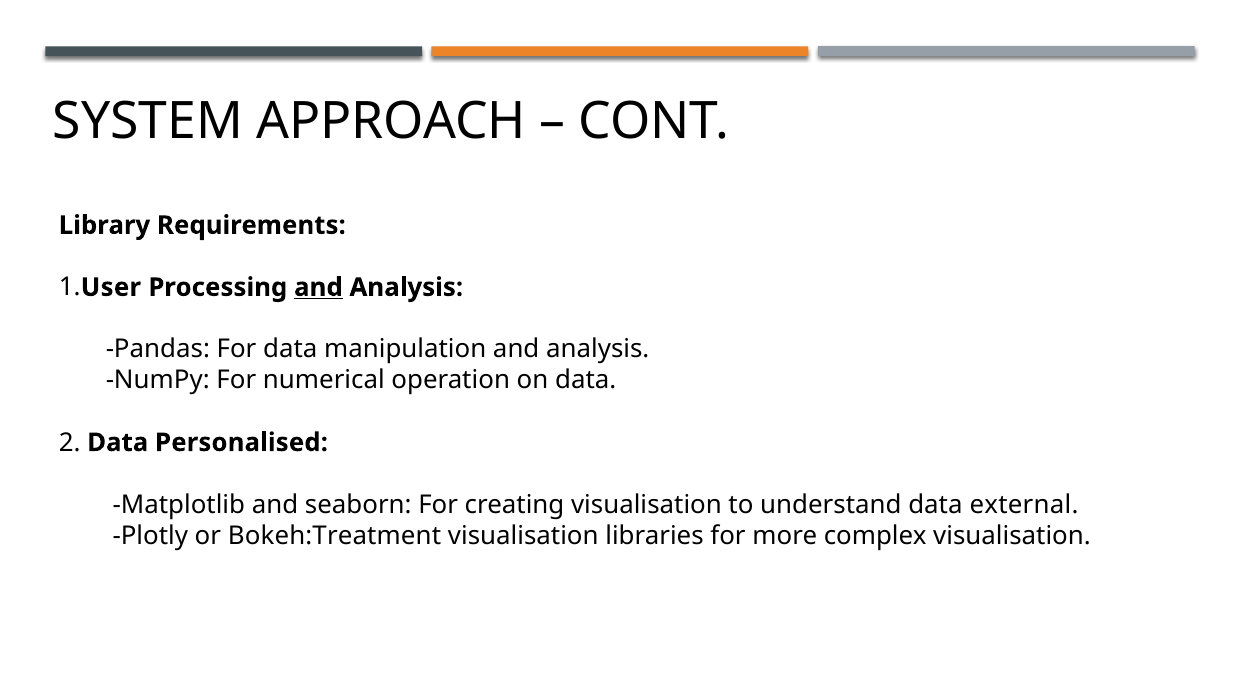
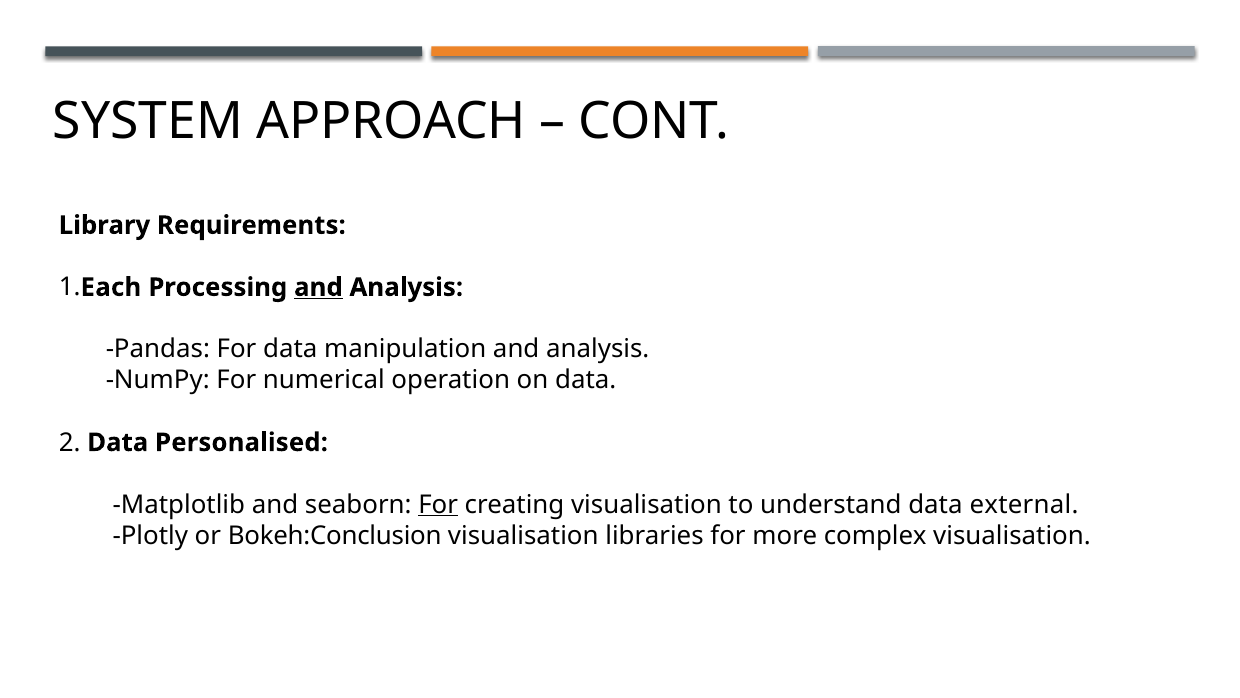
User: User -> Each (111, 287)
For underline: none -> present (438, 504)
Bokeh:Treatment: Bokeh:Treatment -> Bokeh:Conclusion (335, 535)
